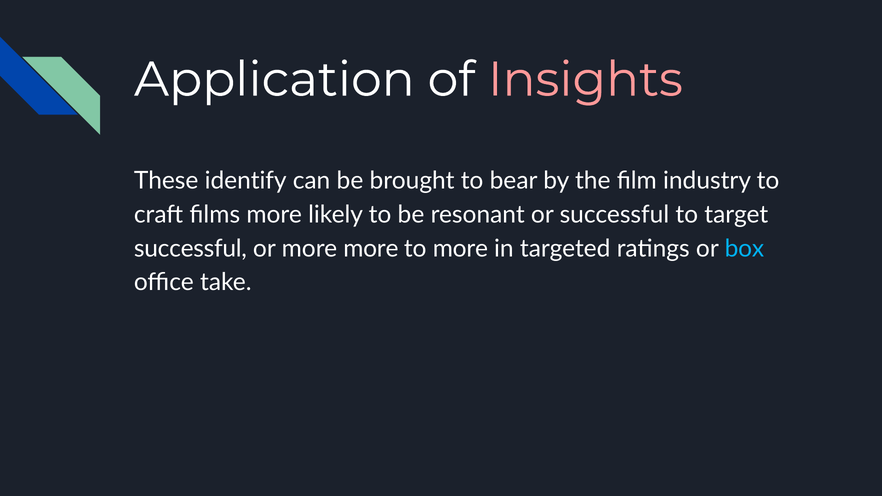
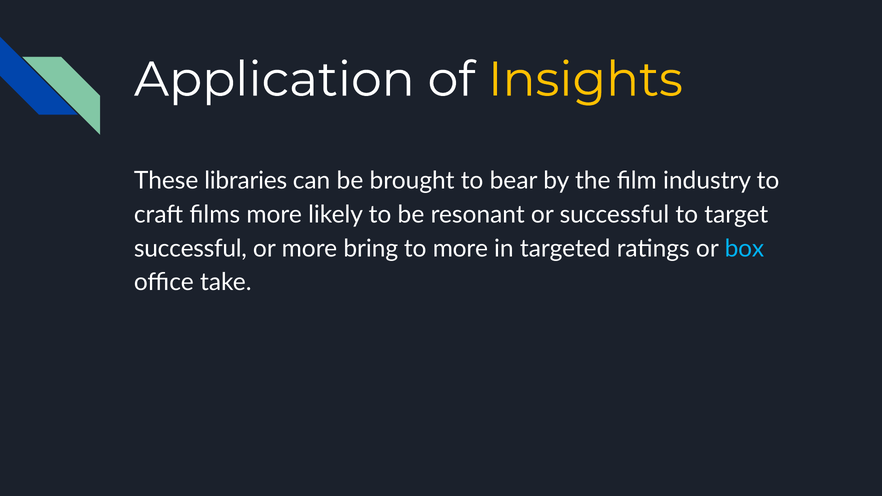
Insights colour: pink -> yellow (585, 80)
identify: identify -> libraries (246, 181)
more more: more -> bring (371, 249)
